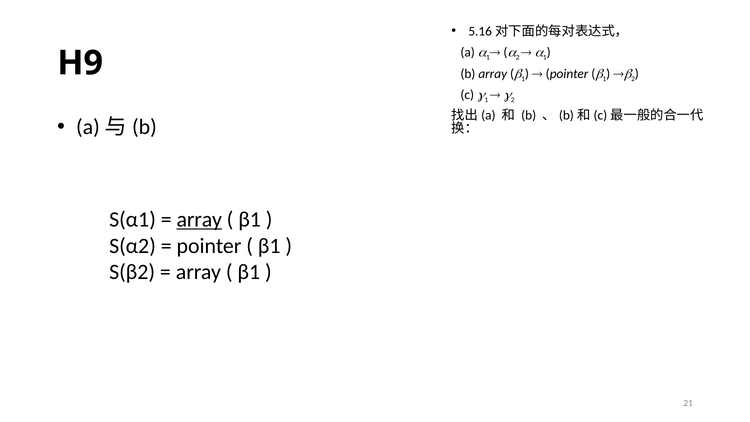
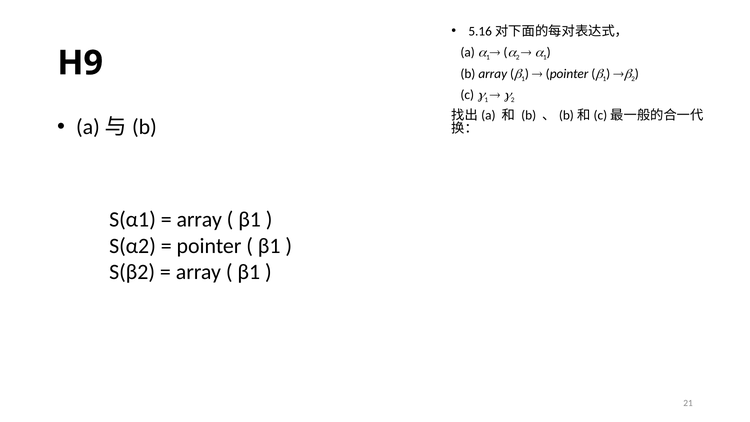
array underline: present -> none (199, 220)
